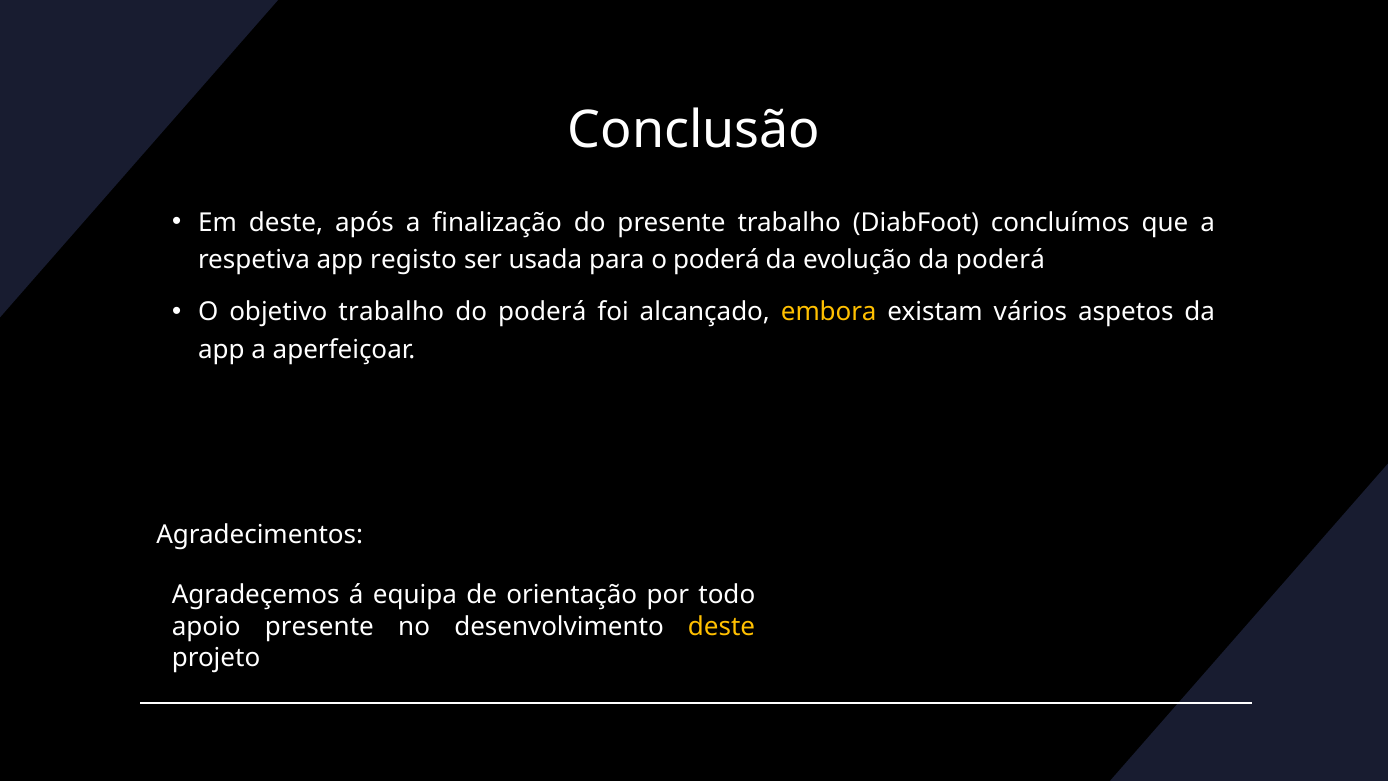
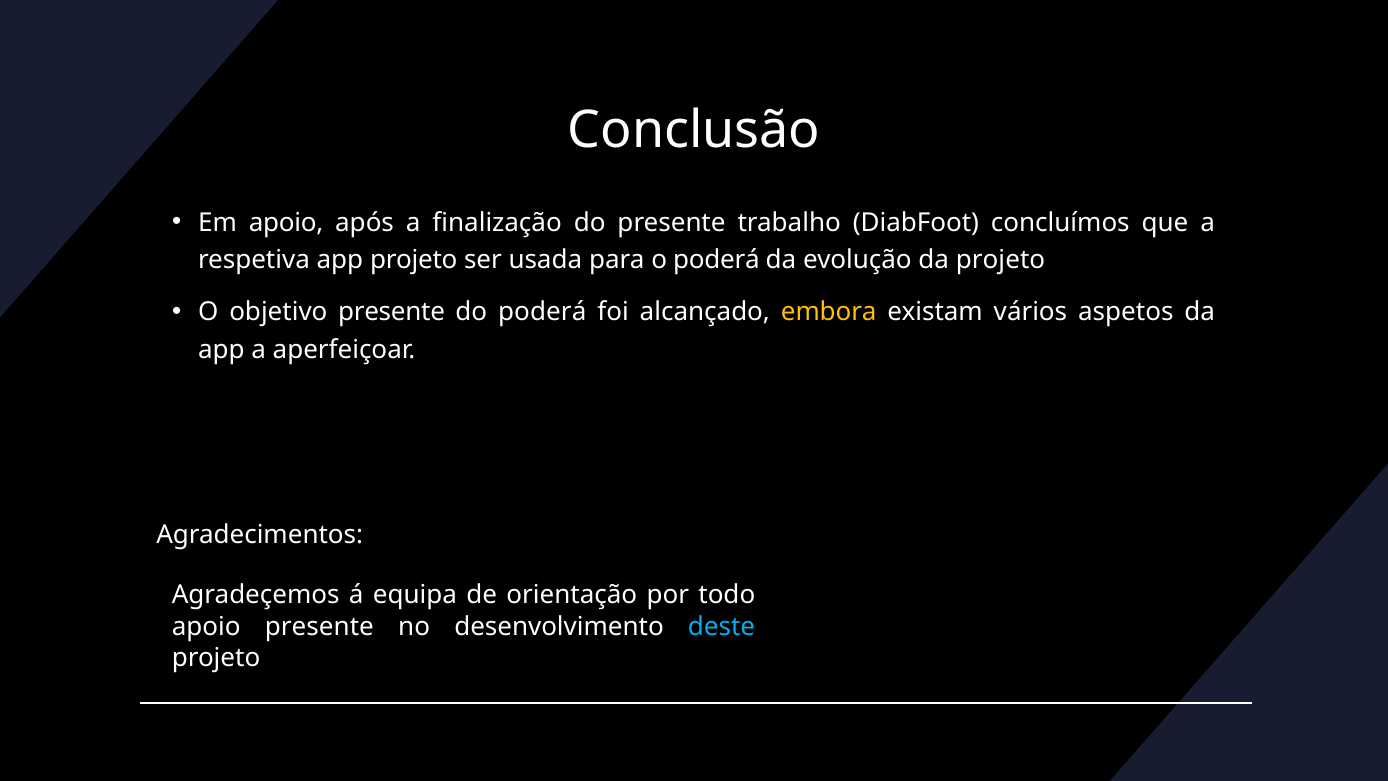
Em deste: deste -> apoio (286, 223)
app registo: registo -> projeto (414, 260)
da poderá: poderá -> projeto (1001, 260)
objetivo trabalho: trabalho -> presente (392, 312)
deste colour: yellow -> light blue (722, 626)
